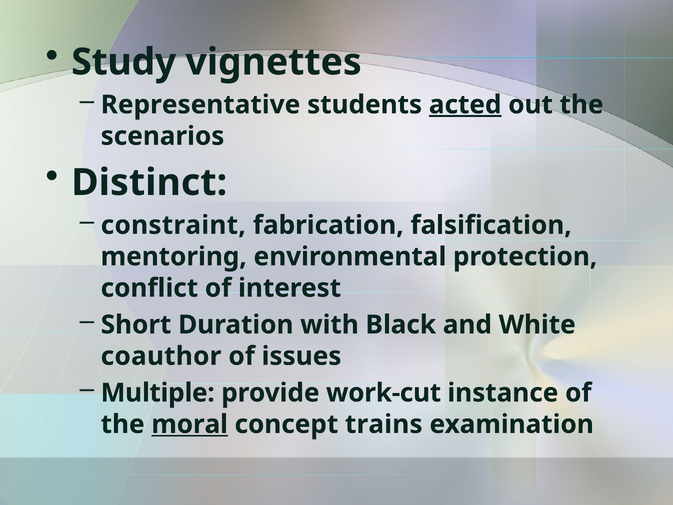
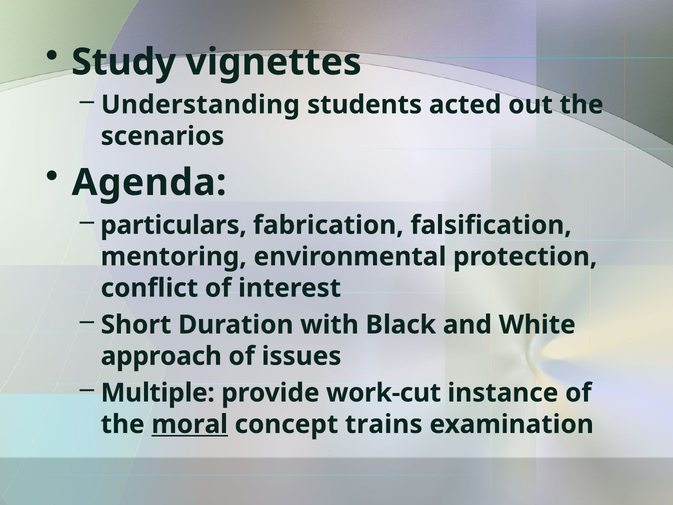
Representative: Representative -> Understanding (200, 105)
acted underline: present -> none (465, 105)
Distinct: Distinct -> Agenda (149, 182)
constraint: constraint -> particulars (174, 225)
coauthor: coauthor -> approach (161, 356)
